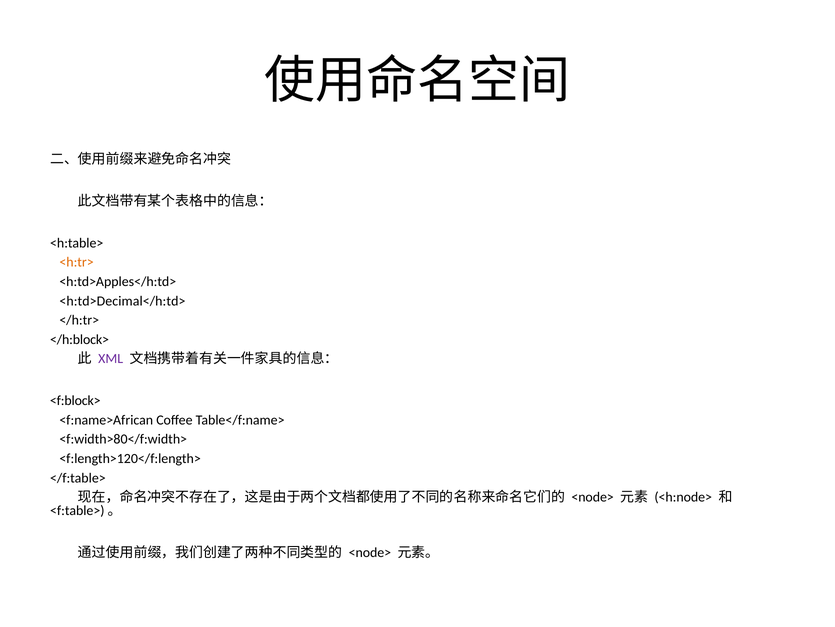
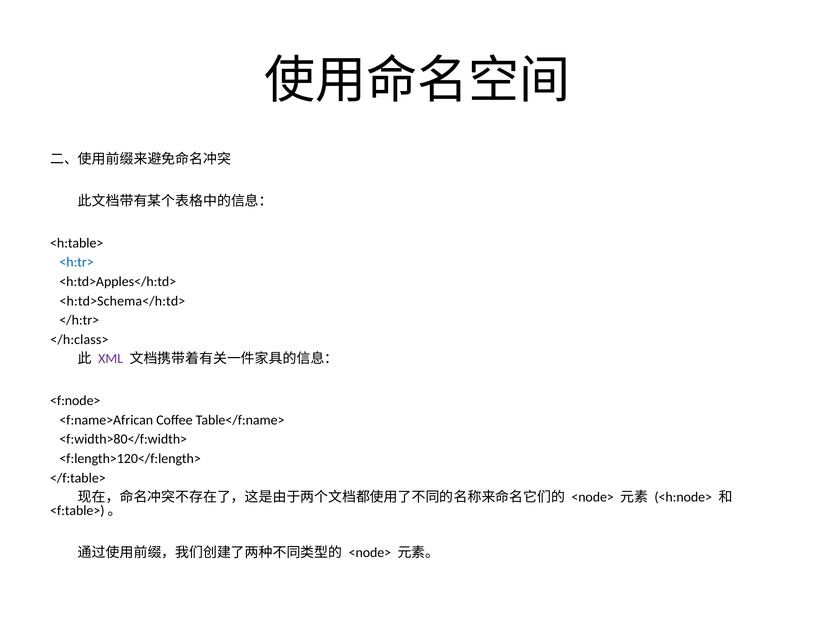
<h:tr> colour: orange -> blue (77, 262)
<h:td>Decimal</h:td>: <h:td>Decimal</h:td> -> <h:td>Schema</h:td> (122, 301)
</h:block>: </h:block> -> </h:class> (79, 339)
<f:block>: <f:block> -> <f:node> (75, 400)
